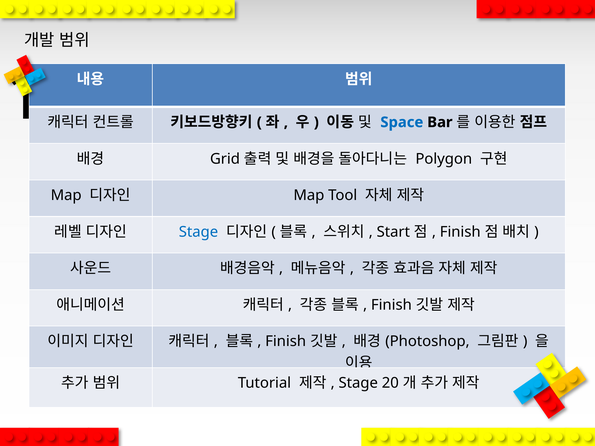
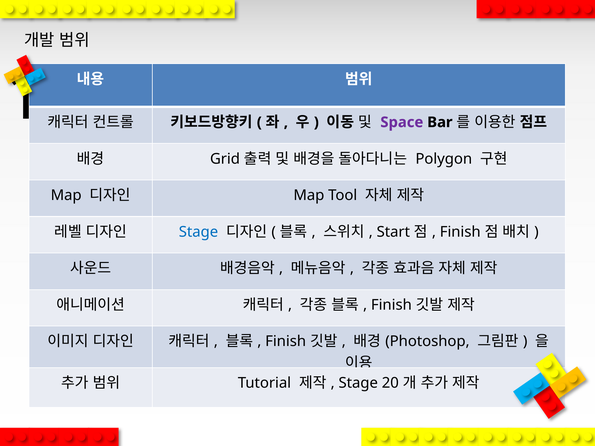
Space colour: blue -> purple (402, 122)
